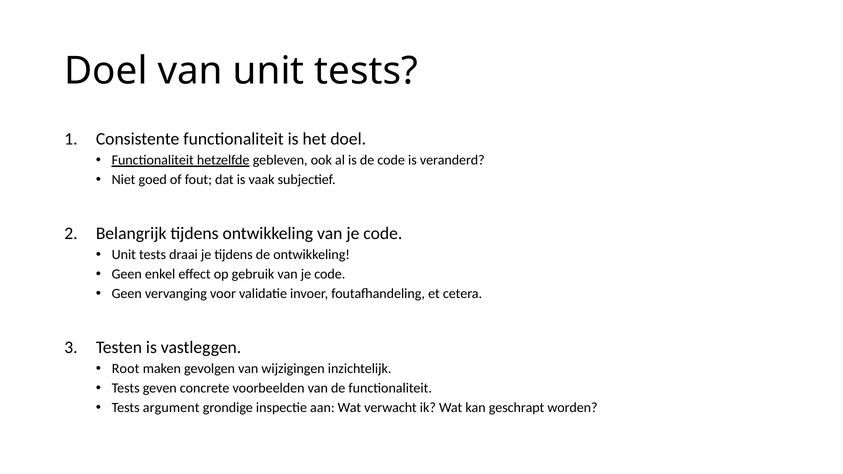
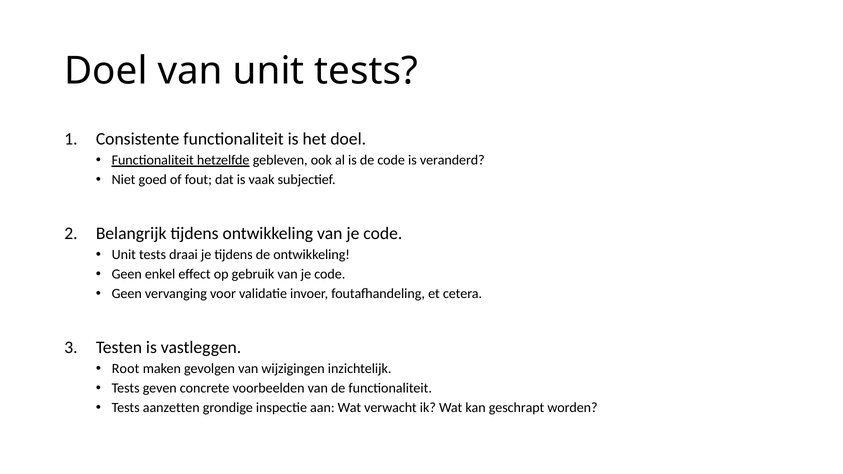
argument: argument -> aanzetten (171, 408)
